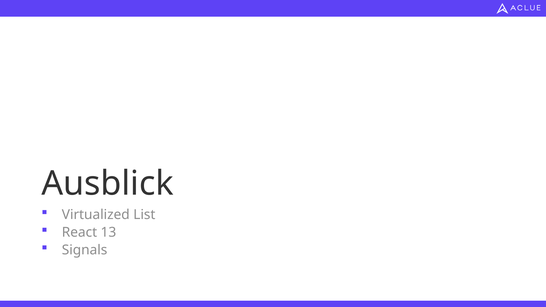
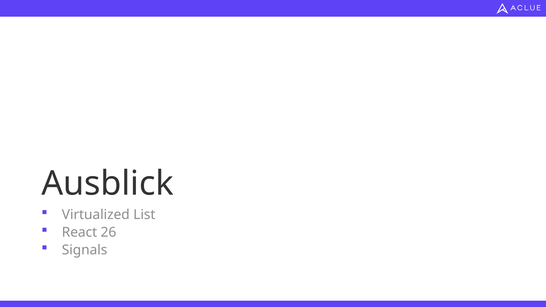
13: 13 -> 26 (108, 232)
